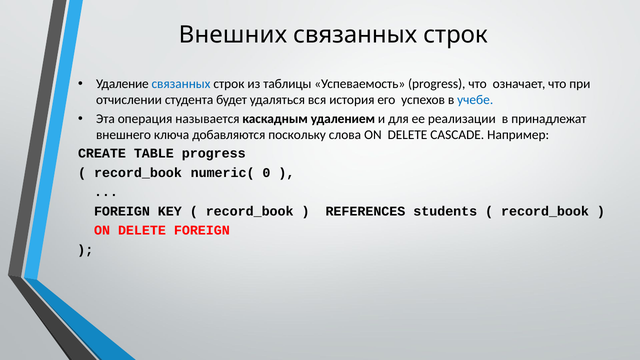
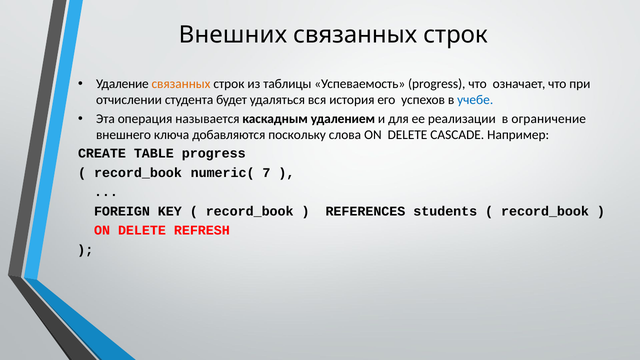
связанных colour: blue -> orange (181, 84)
принадлежат: принадлежат -> ограничение (549, 119)
0: 0 -> 7 (266, 173)
DELETE FOREIGN: FOREIGN -> REFRESH (202, 230)
